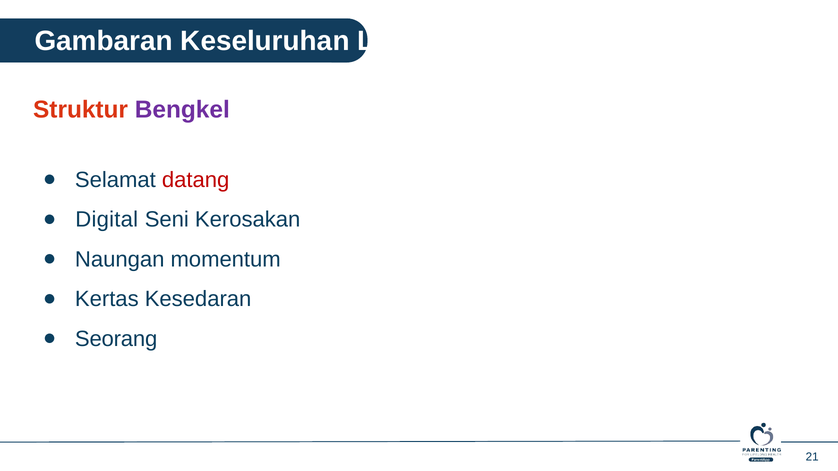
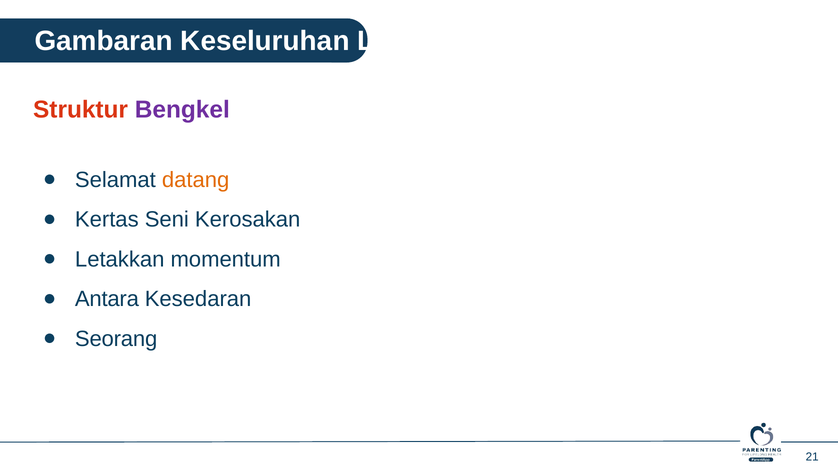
datang colour: red -> orange (196, 180)
Digital: Digital -> Kertas (107, 220)
Naungan: Naungan -> Letakkan (120, 260)
Kertas: Kertas -> Antara (107, 299)
